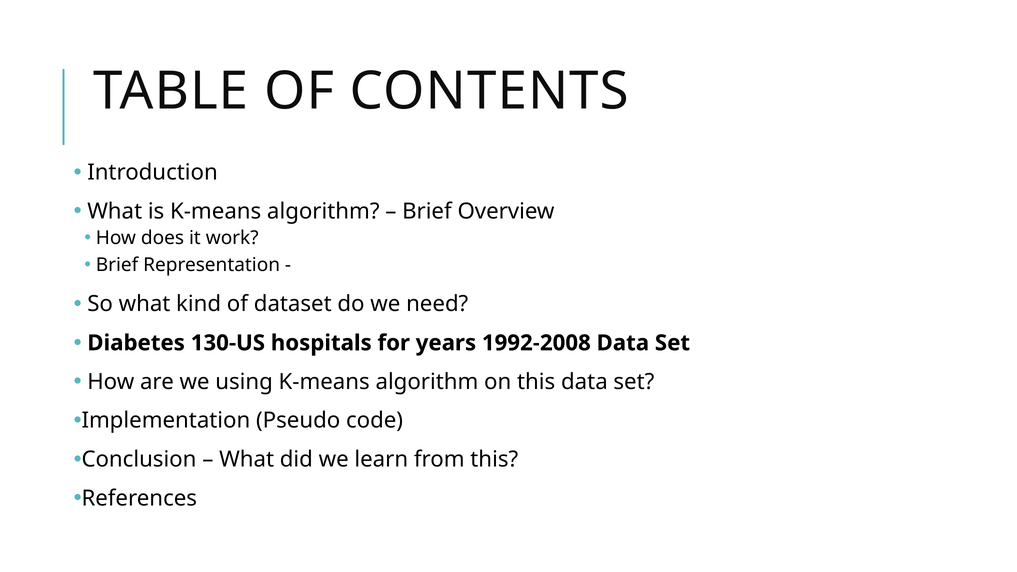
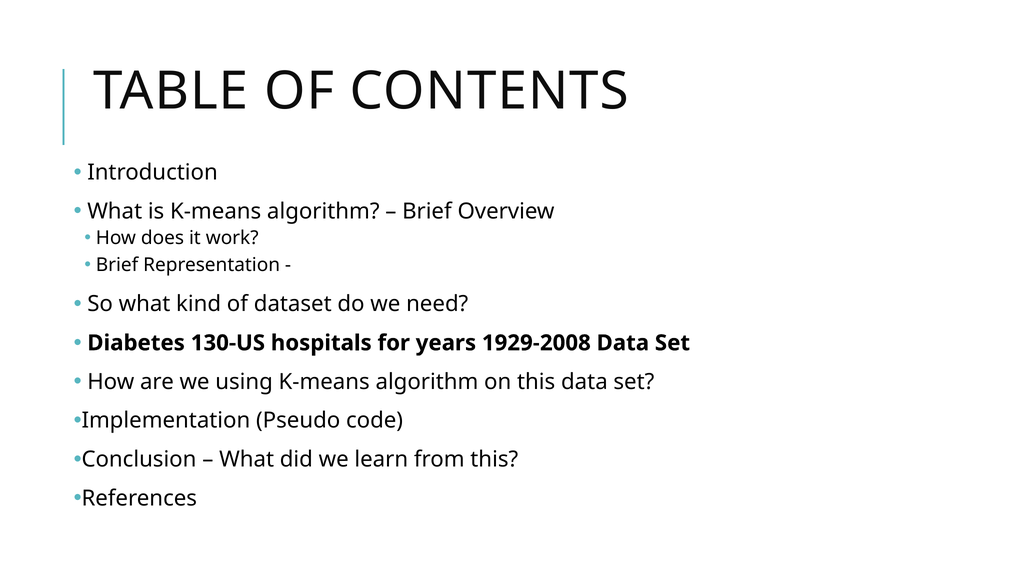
1992-2008: 1992-2008 -> 1929-2008 (536, 343)
